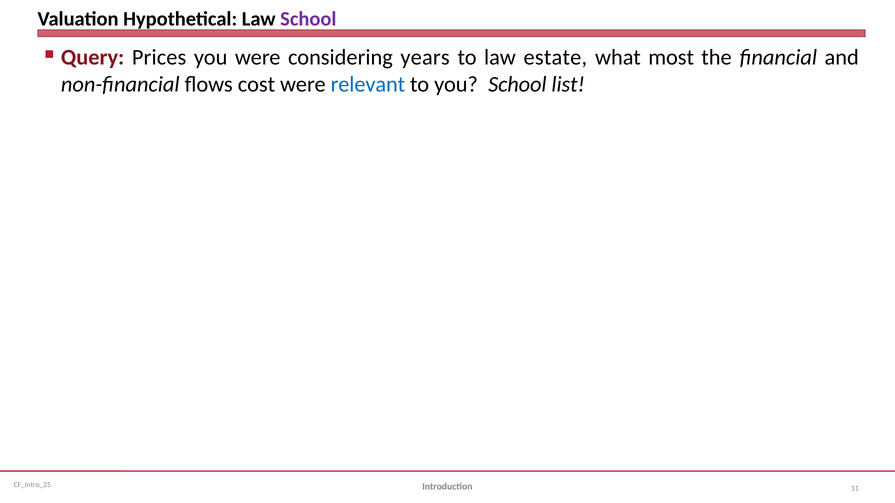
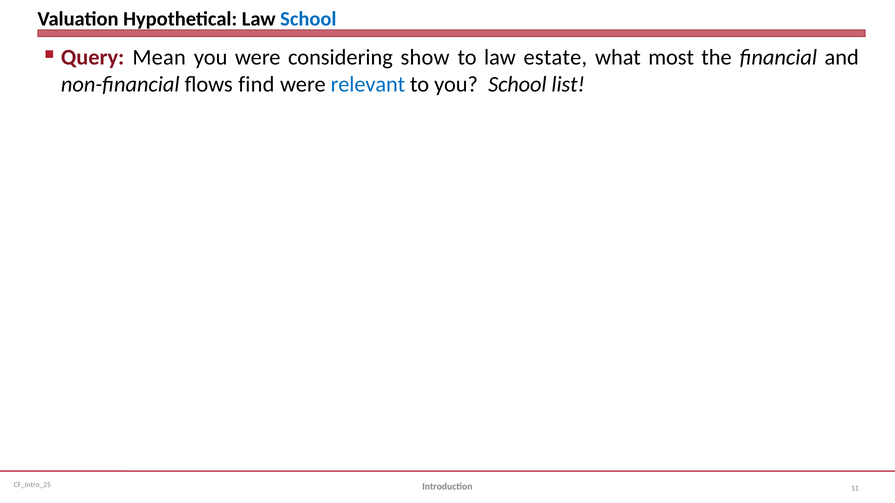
School colour: purple -> blue (308, 19)
Prices: Prices -> Mean (159, 57)
years: years -> show (425, 57)
cost: cost -> find (256, 84)
